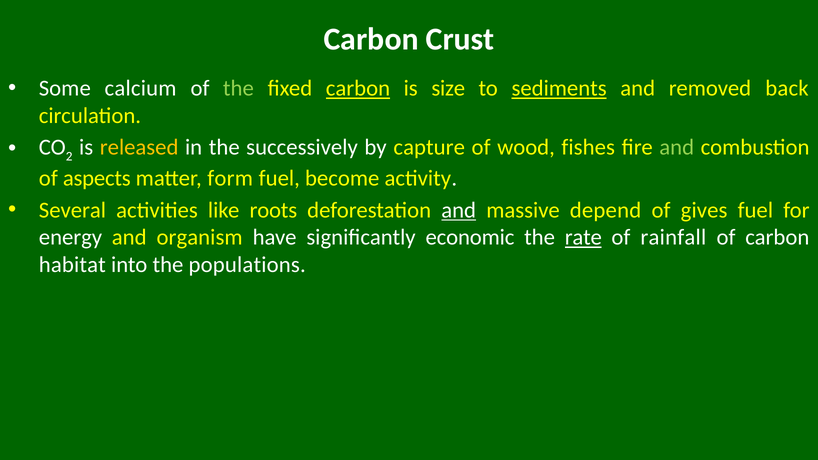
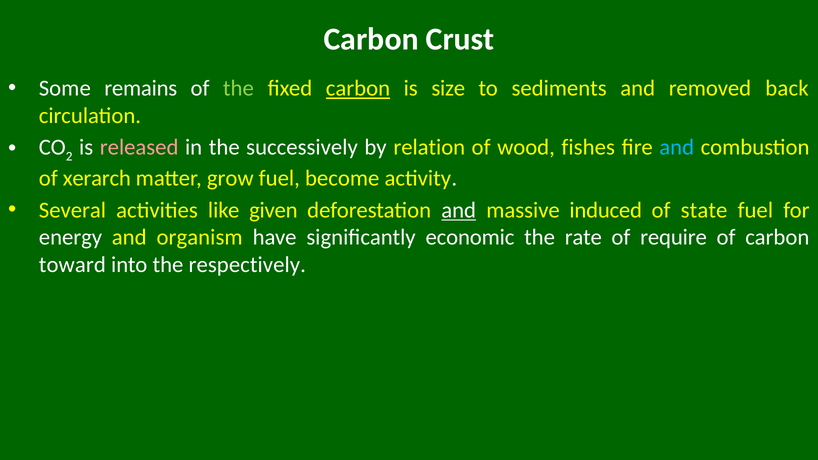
calcium: calcium -> remains (141, 88)
sediments underline: present -> none (559, 88)
released colour: yellow -> pink (139, 147)
capture: capture -> relation (429, 147)
and colour: light green -> light blue (677, 147)
aspects: aspects -> xerarch (97, 178)
form: form -> grow (230, 178)
roots: roots -> given (273, 210)
depend: depend -> induced (606, 210)
gives: gives -> state (704, 210)
rate underline: present -> none (583, 238)
rainfall: rainfall -> require (674, 238)
habitat: habitat -> toward (72, 265)
populations: populations -> respectively (247, 265)
